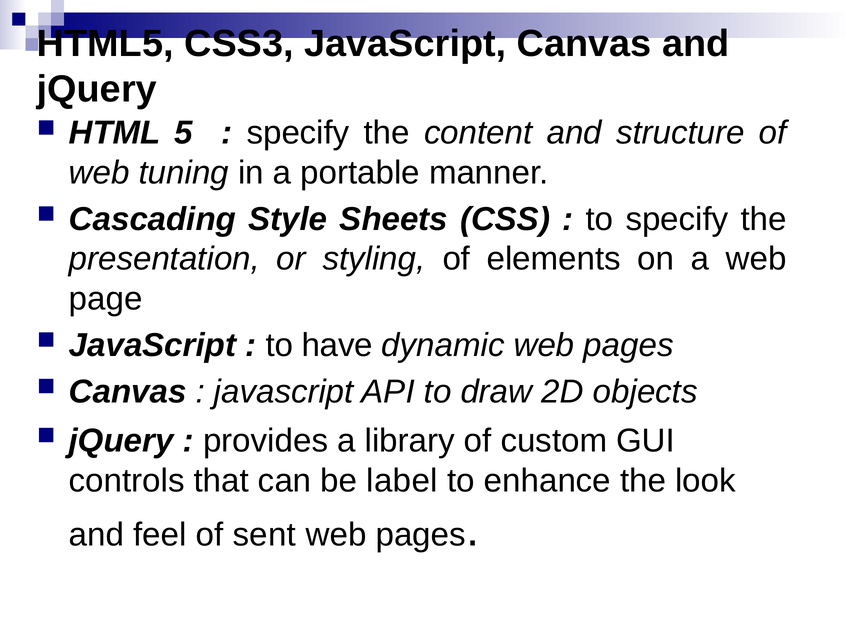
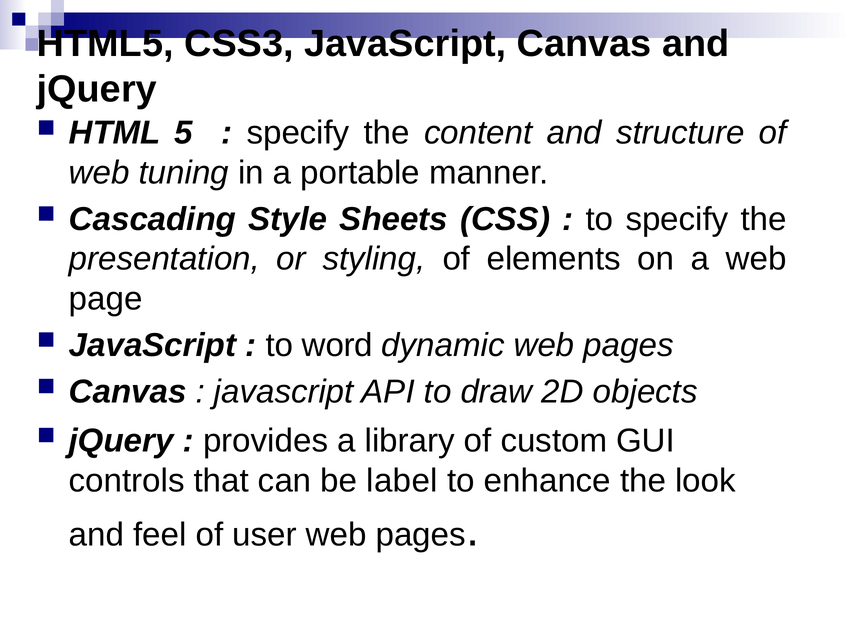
have: have -> word (337, 345)
sent: sent -> user (264, 535)
